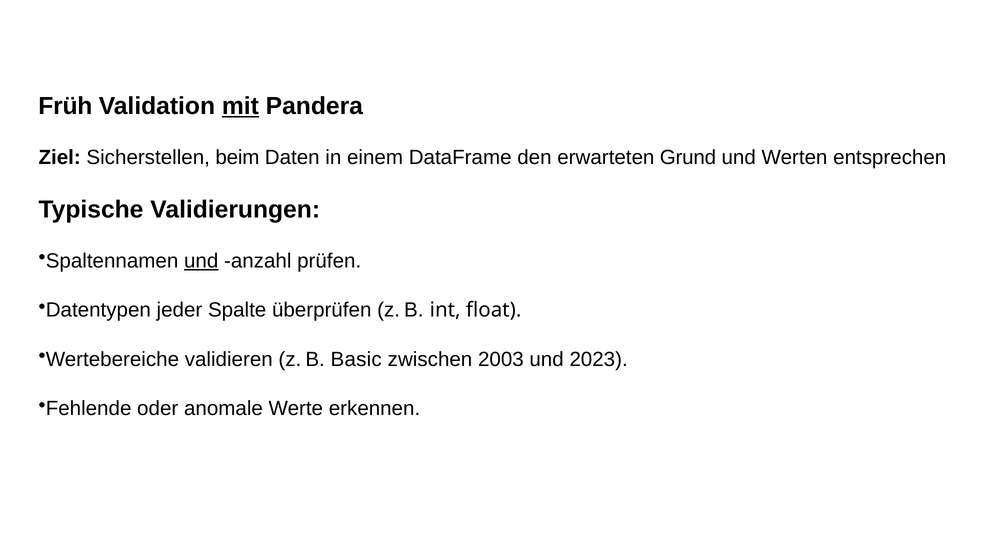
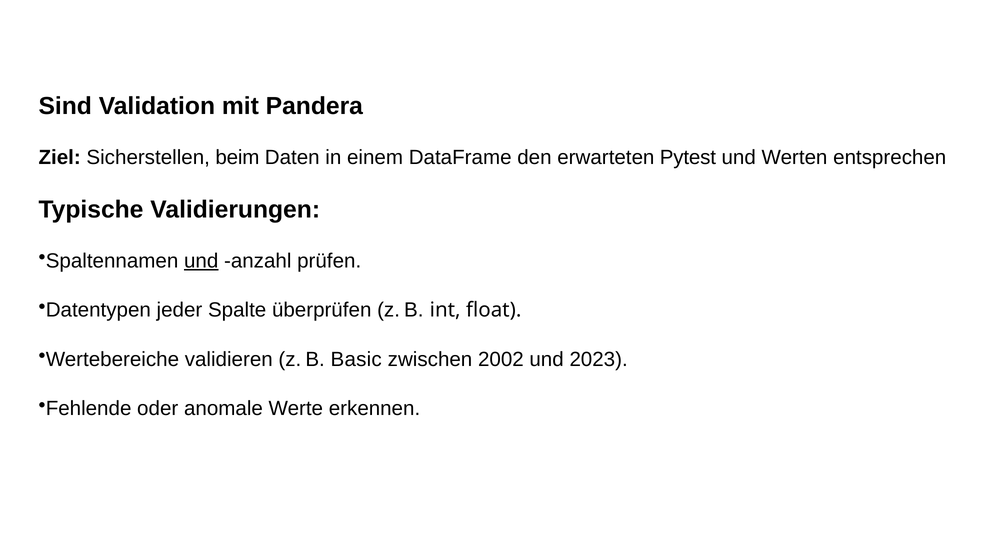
Früh: Früh -> Sind (65, 106)
mit underline: present -> none (240, 106)
Grund: Grund -> Pytest (688, 158)
2003: 2003 -> 2002 (501, 360)
